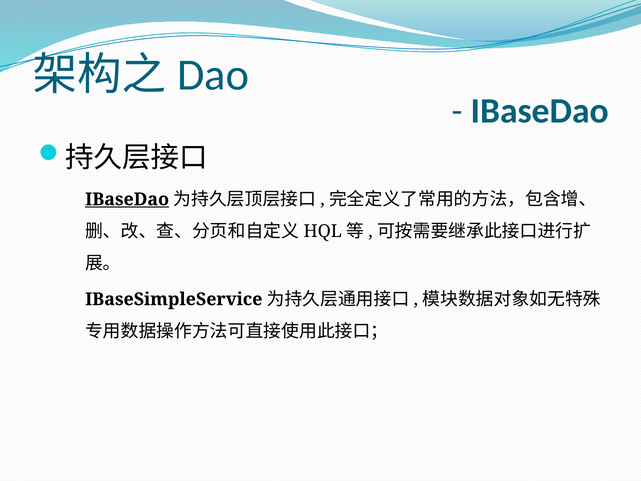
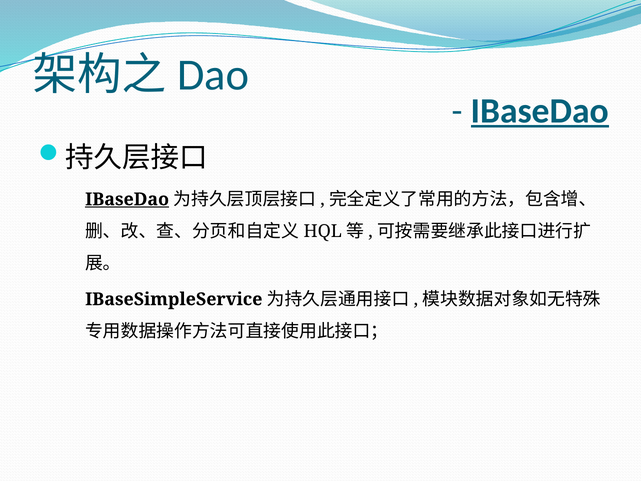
IBaseDao underline: none -> present (540, 111)
